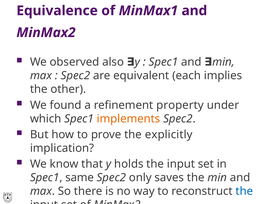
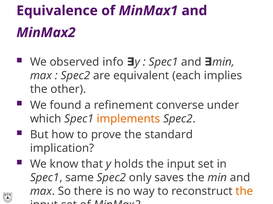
also: also -> info (113, 62)
property: property -> converse (180, 105)
explicitly: explicitly -> standard (169, 135)
the colour: blue -> orange (244, 192)
